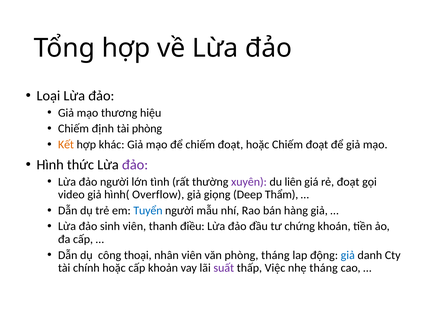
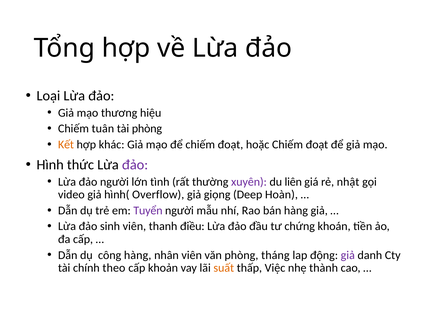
định: định -> tuân (103, 129)
rẻ đoạt: đoạt -> nhật (348, 182)
Thẩm: Thẩm -> Hoàn (281, 195)
Tuyển colour: blue -> purple (148, 211)
công thoại: thoại -> hàng (138, 256)
giả colour: blue -> purple (348, 256)
chính hoặc: hoặc -> theo (114, 268)
suất colour: purple -> orange (224, 268)
nhẹ tháng: tháng -> thành (324, 268)
